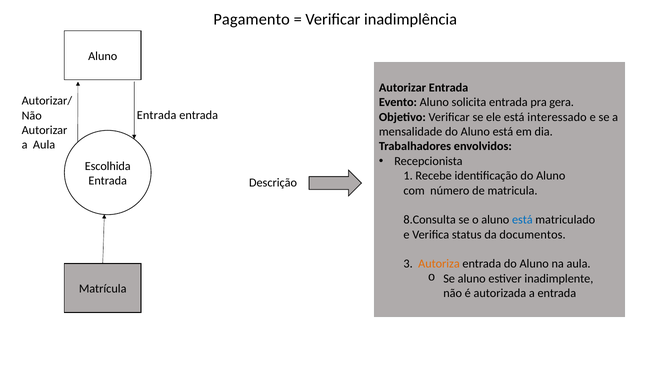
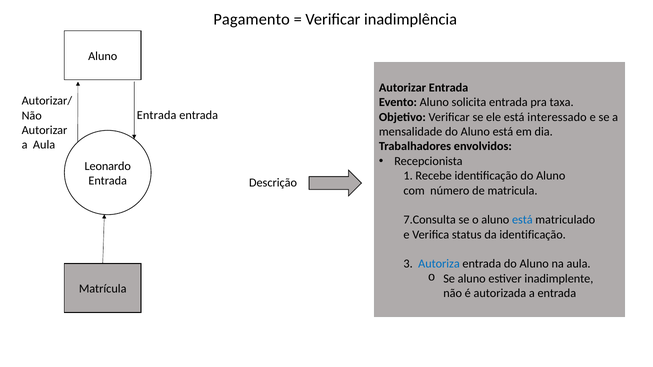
gera: gera -> taxa (562, 103)
Escolhida: Escolhida -> Leonardo (108, 166)
8.Consulta: 8.Consulta -> 7.Consulta (430, 220)
da documentos: documentos -> identificação (533, 235)
Autoriza colour: orange -> blue (439, 264)
